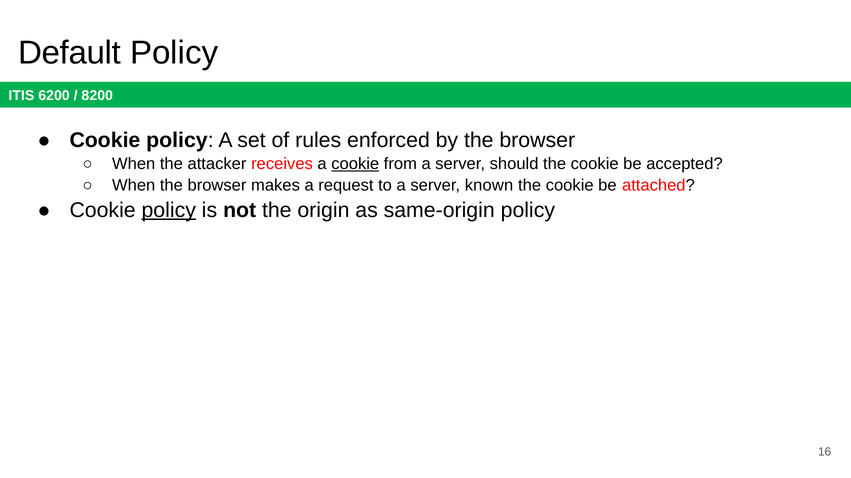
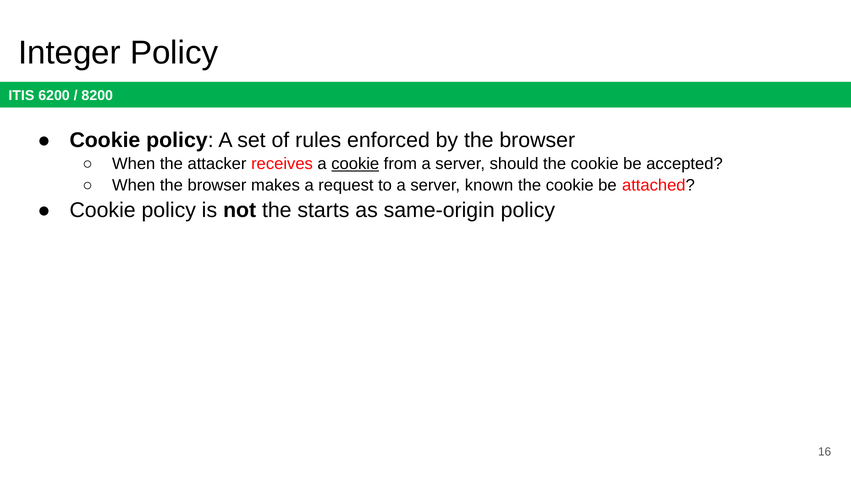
Default: Default -> Integer (69, 53)
policy underline: present -> none (169, 210)
origin: origin -> starts (323, 210)
